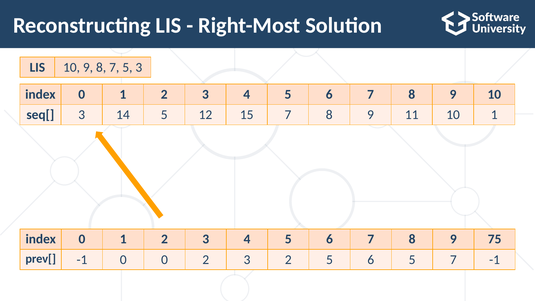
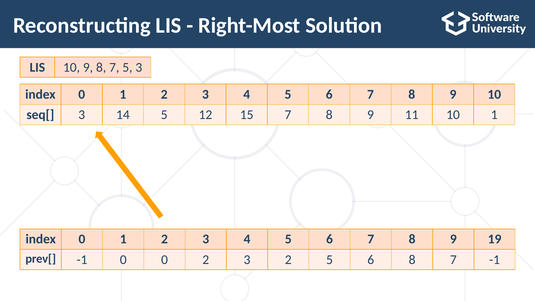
75: 75 -> 19 (495, 239)
6 5: 5 -> 8 (412, 260)
